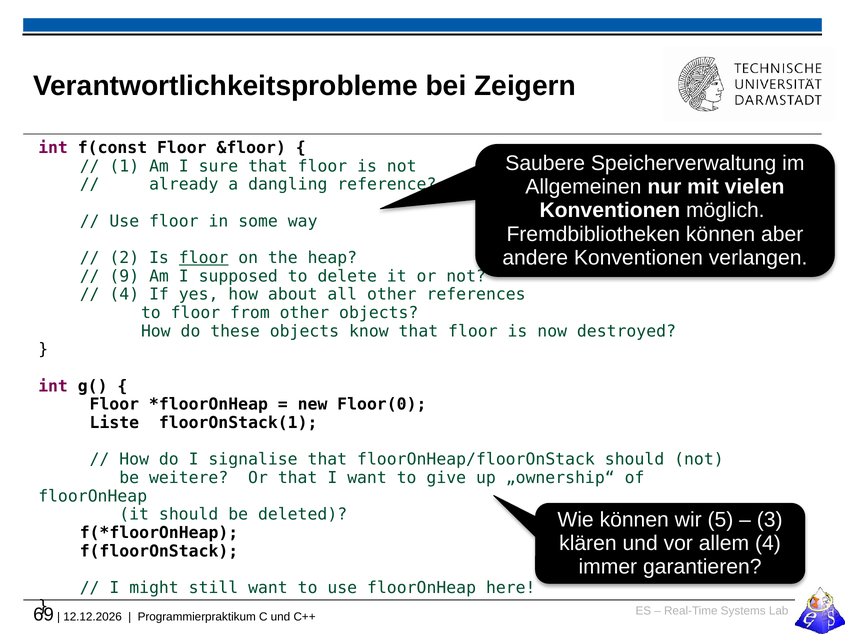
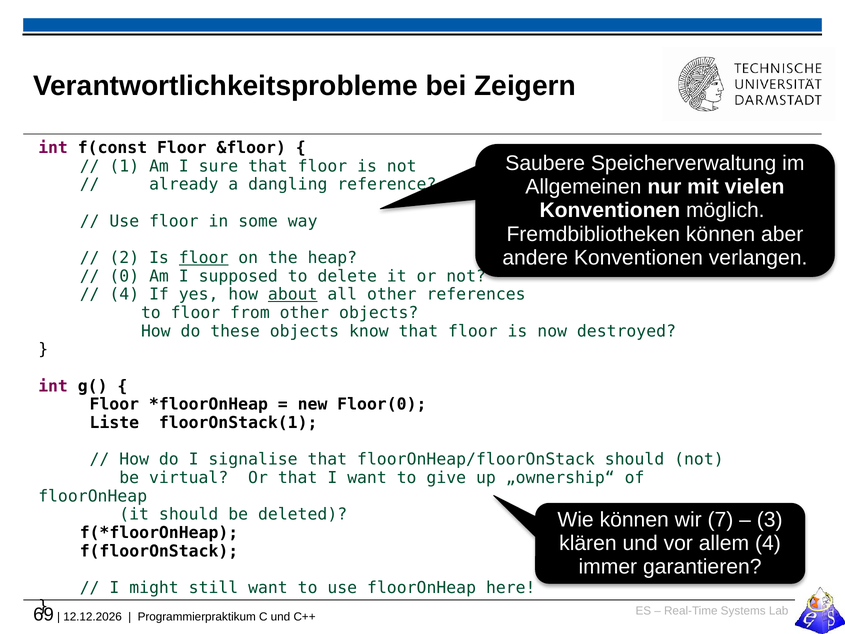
9: 9 -> 0 (124, 276)
about underline: none -> present (293, 294)
weitere: weitere -> virtual (189, 478)
5: 5 -> 7 (720, 520)
